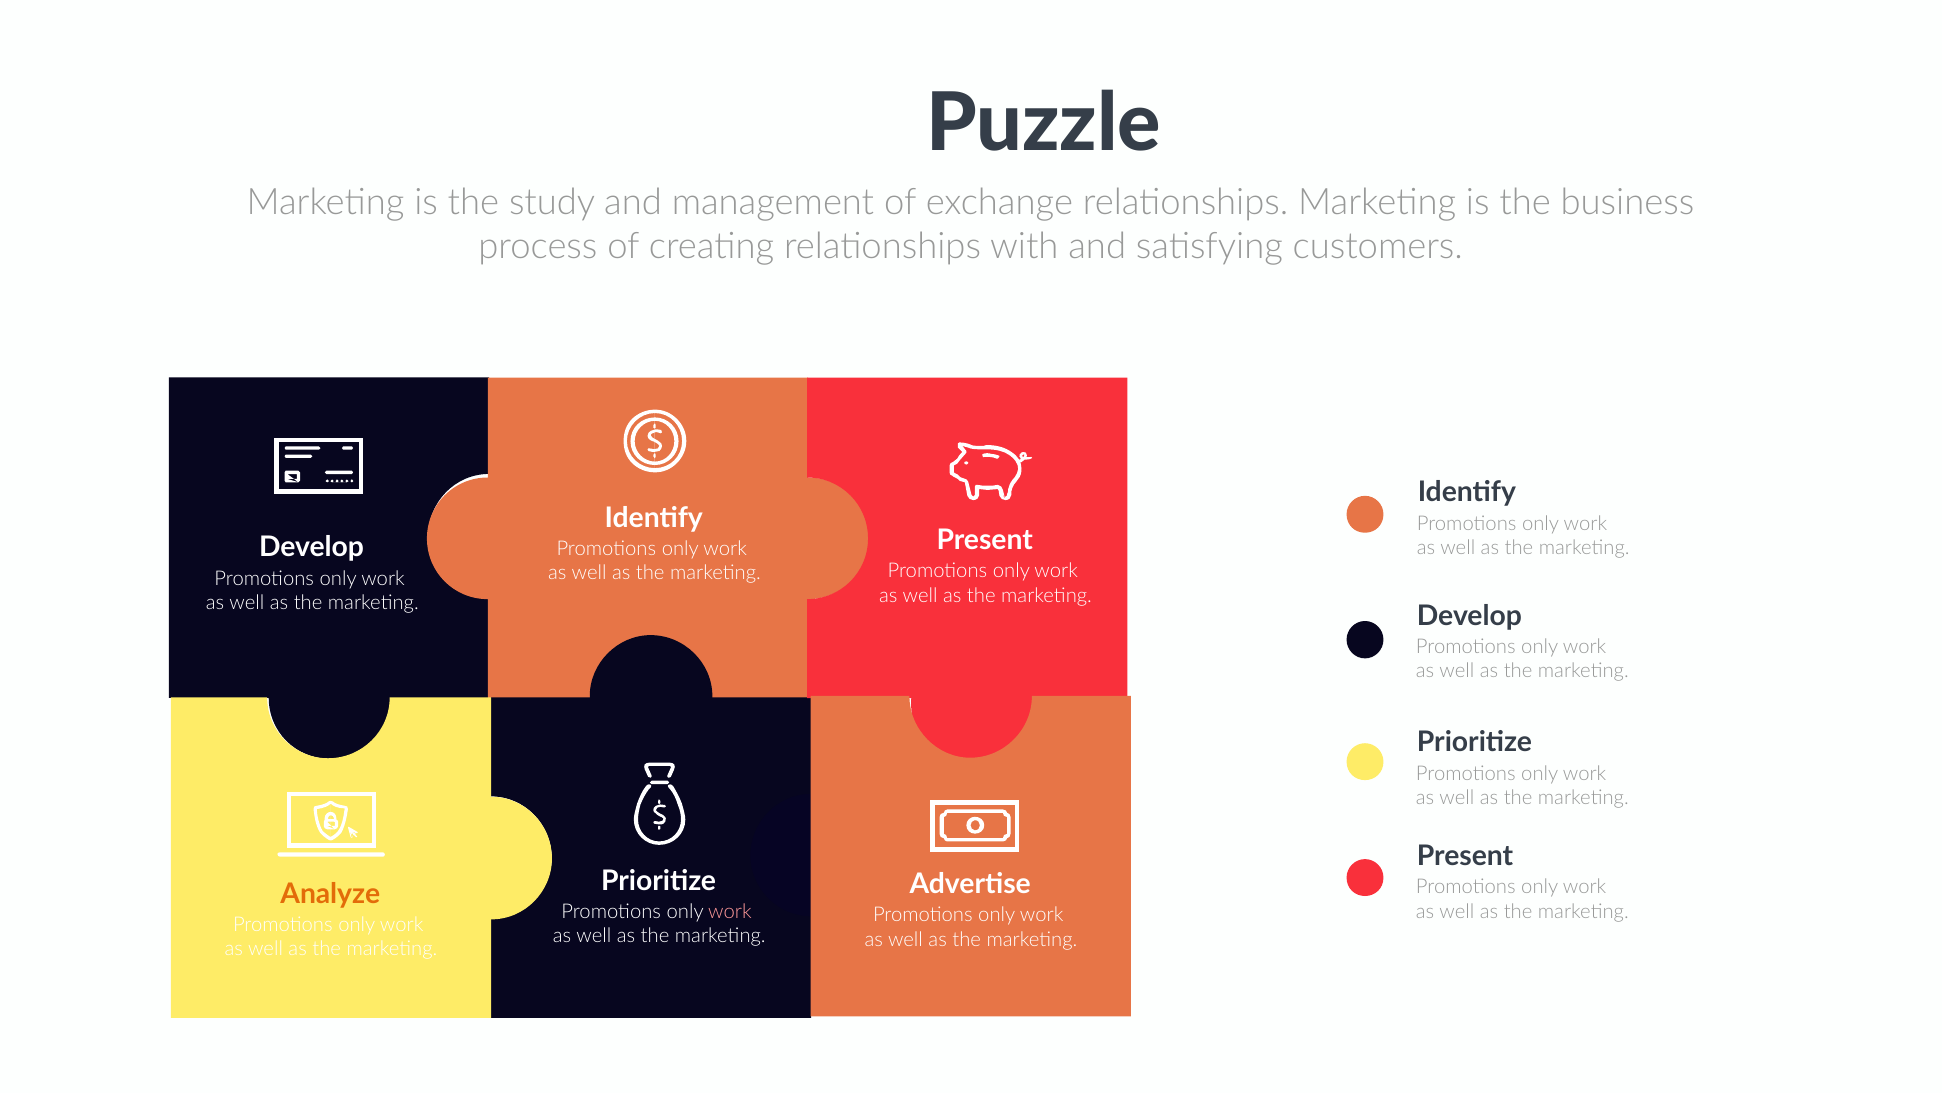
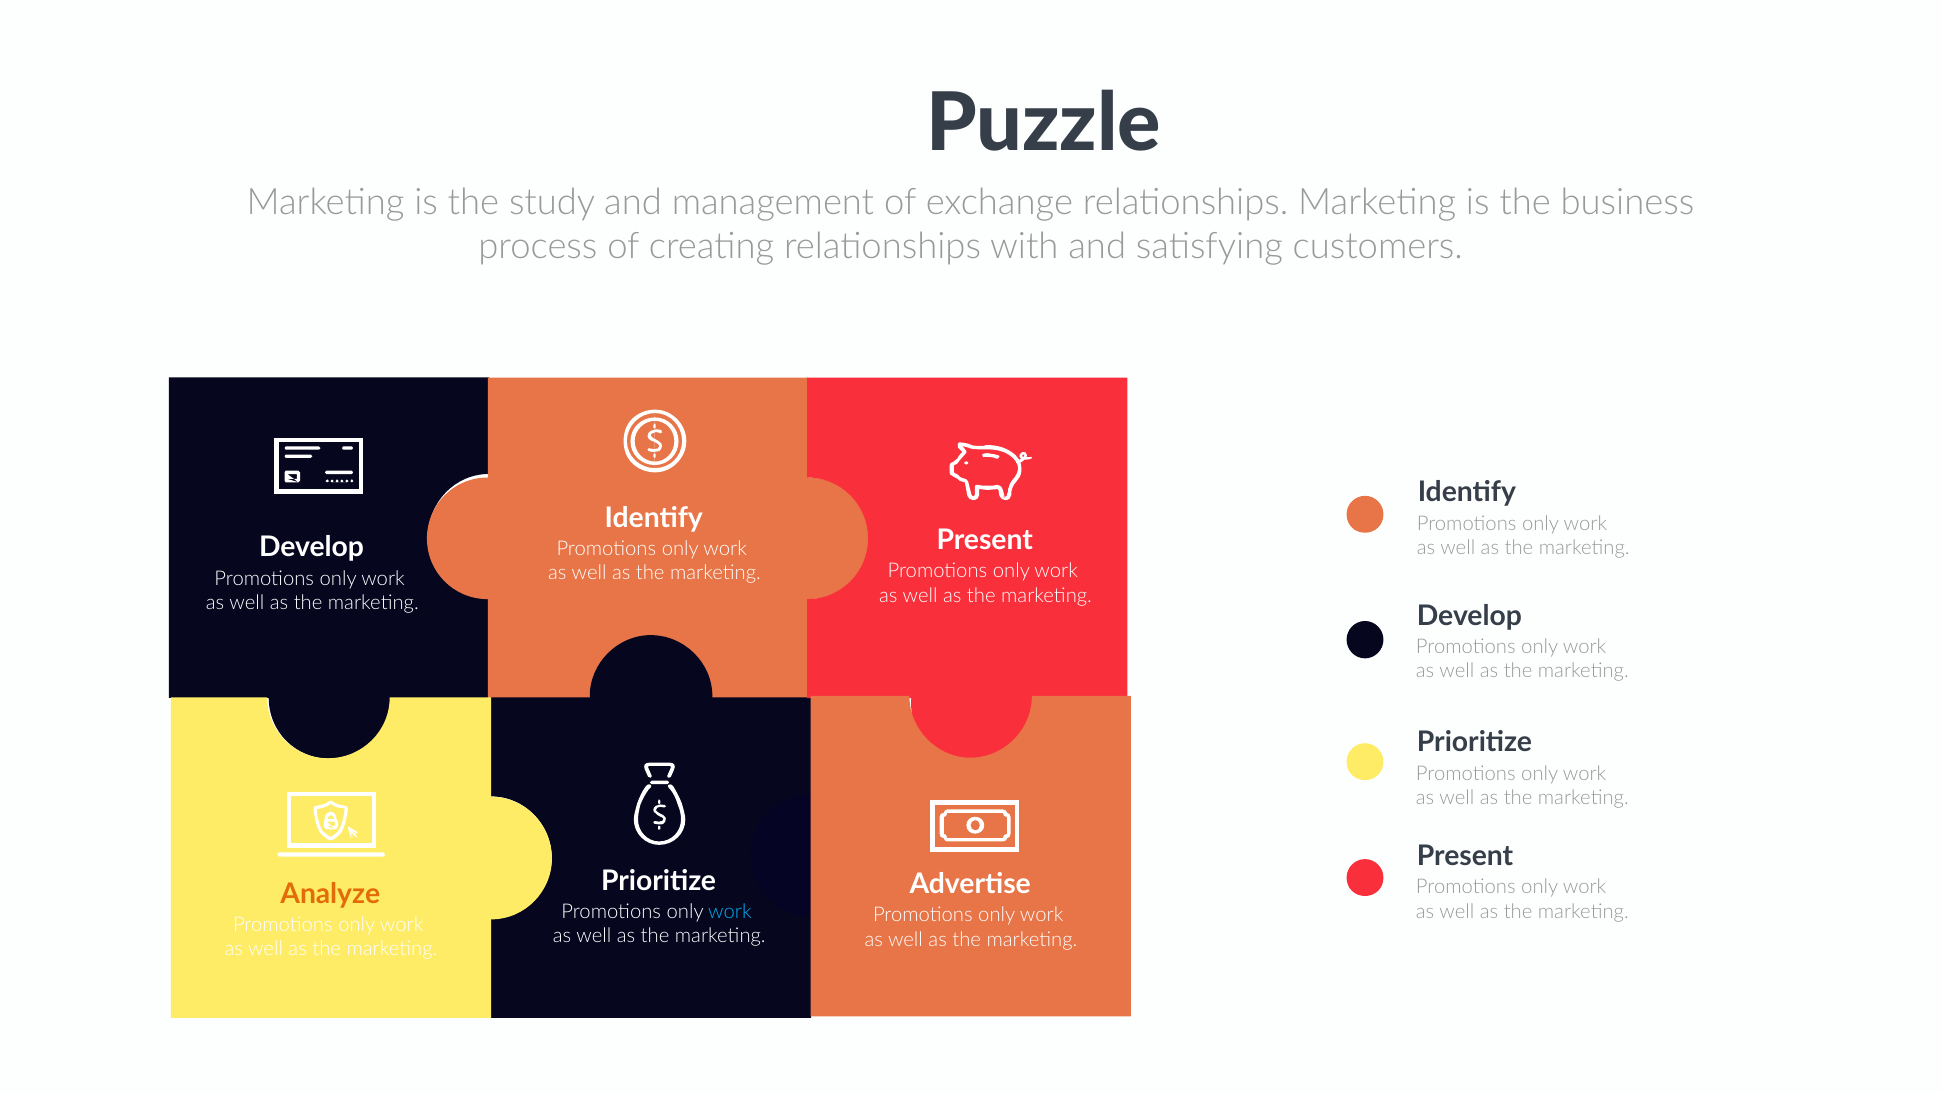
work colour: pink -> light blue (730, 911)
